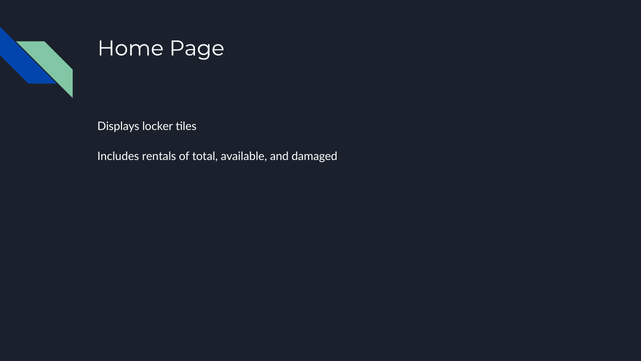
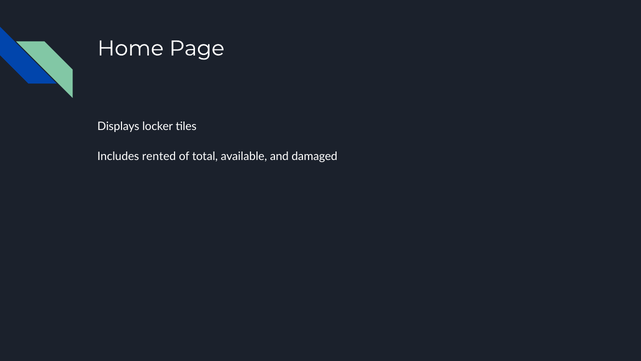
rentals: rentals -> rented (159, 156)
